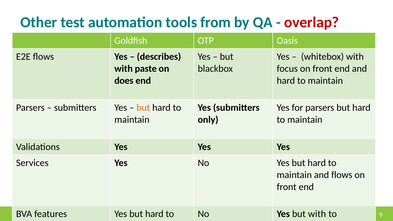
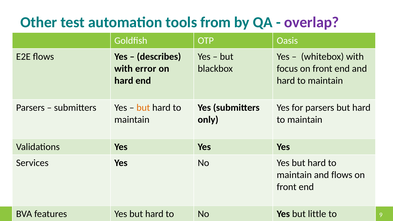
overlap colour: red -> purple (312, 22)
paste: paste -> error (146, 69)
does: does -> hard (124, 81)
but with: with -> little (317, 214)
